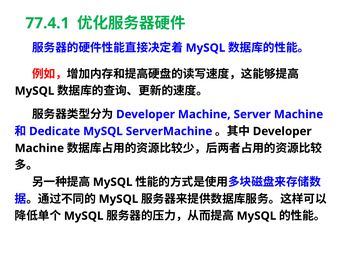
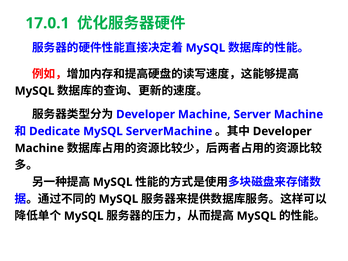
77.4.1: 77.4.1 -> 17.0.1 (47, 23)
